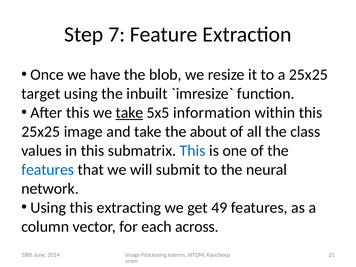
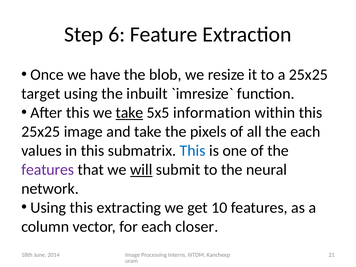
7: 7 -> 6 (117, 34)
about: about -> pixels (208, 132)
the class: class -> each (305, 132)
features colour: blue -> purple (48, 170)
will underline: none -> present (141, 170)
49: 49 -> 10 (219, 208)
across: across -> closer (197, 227)
